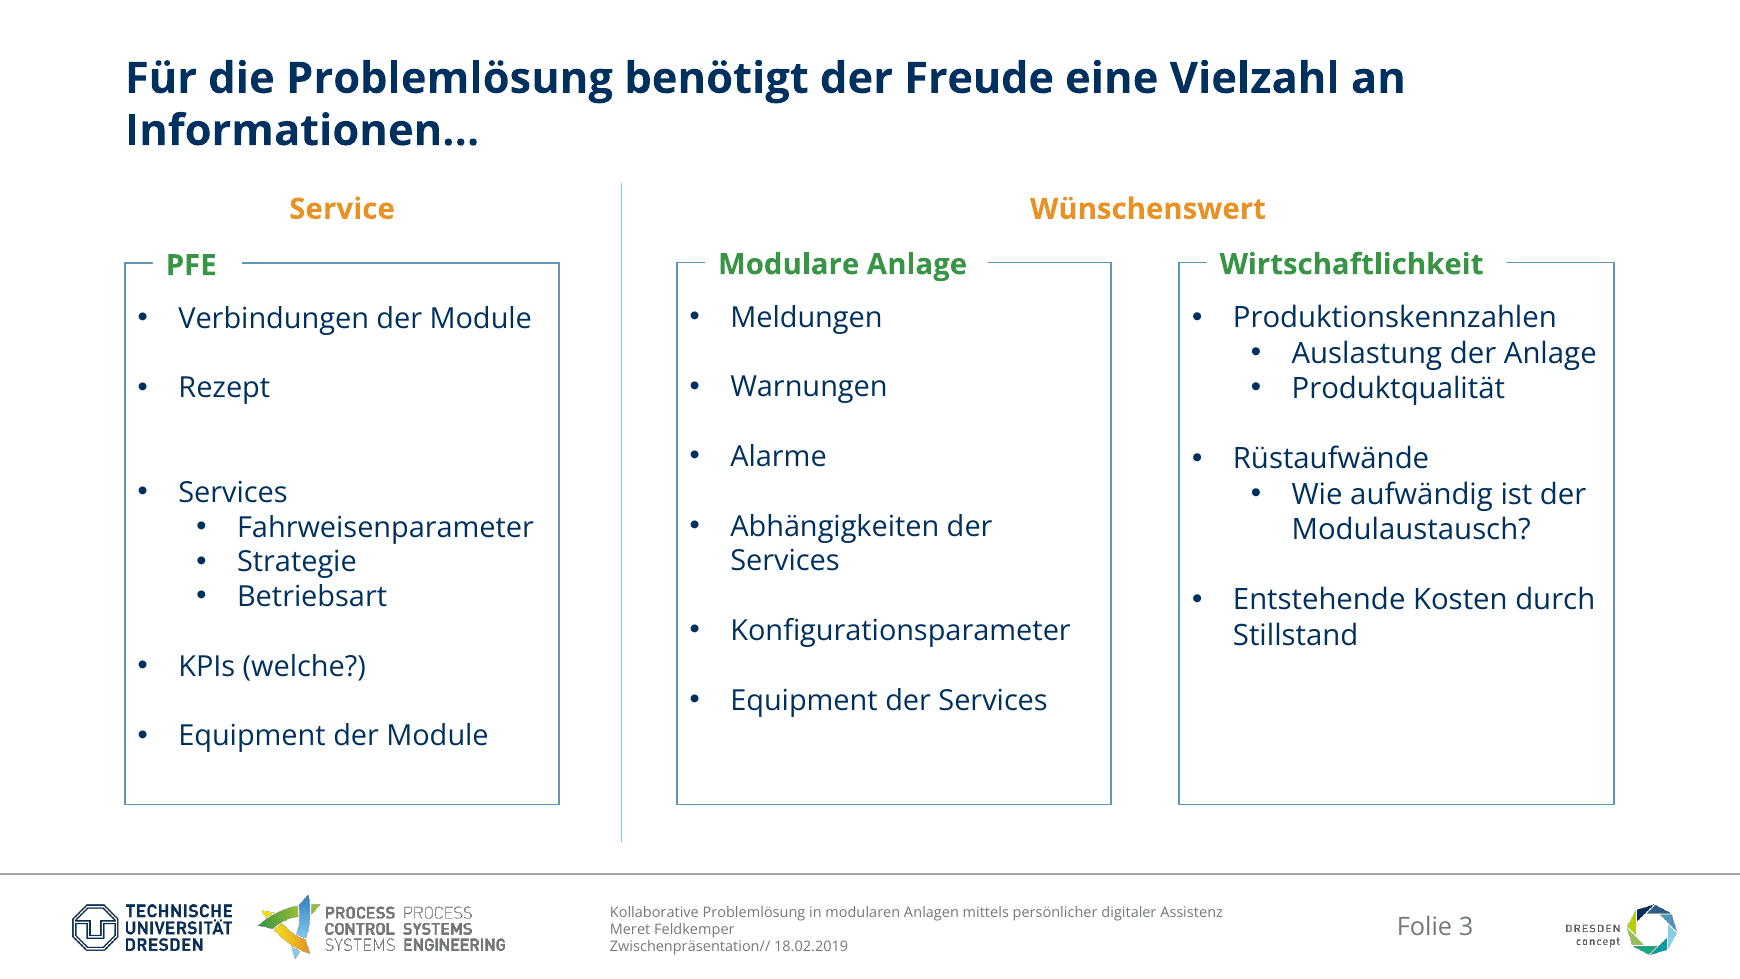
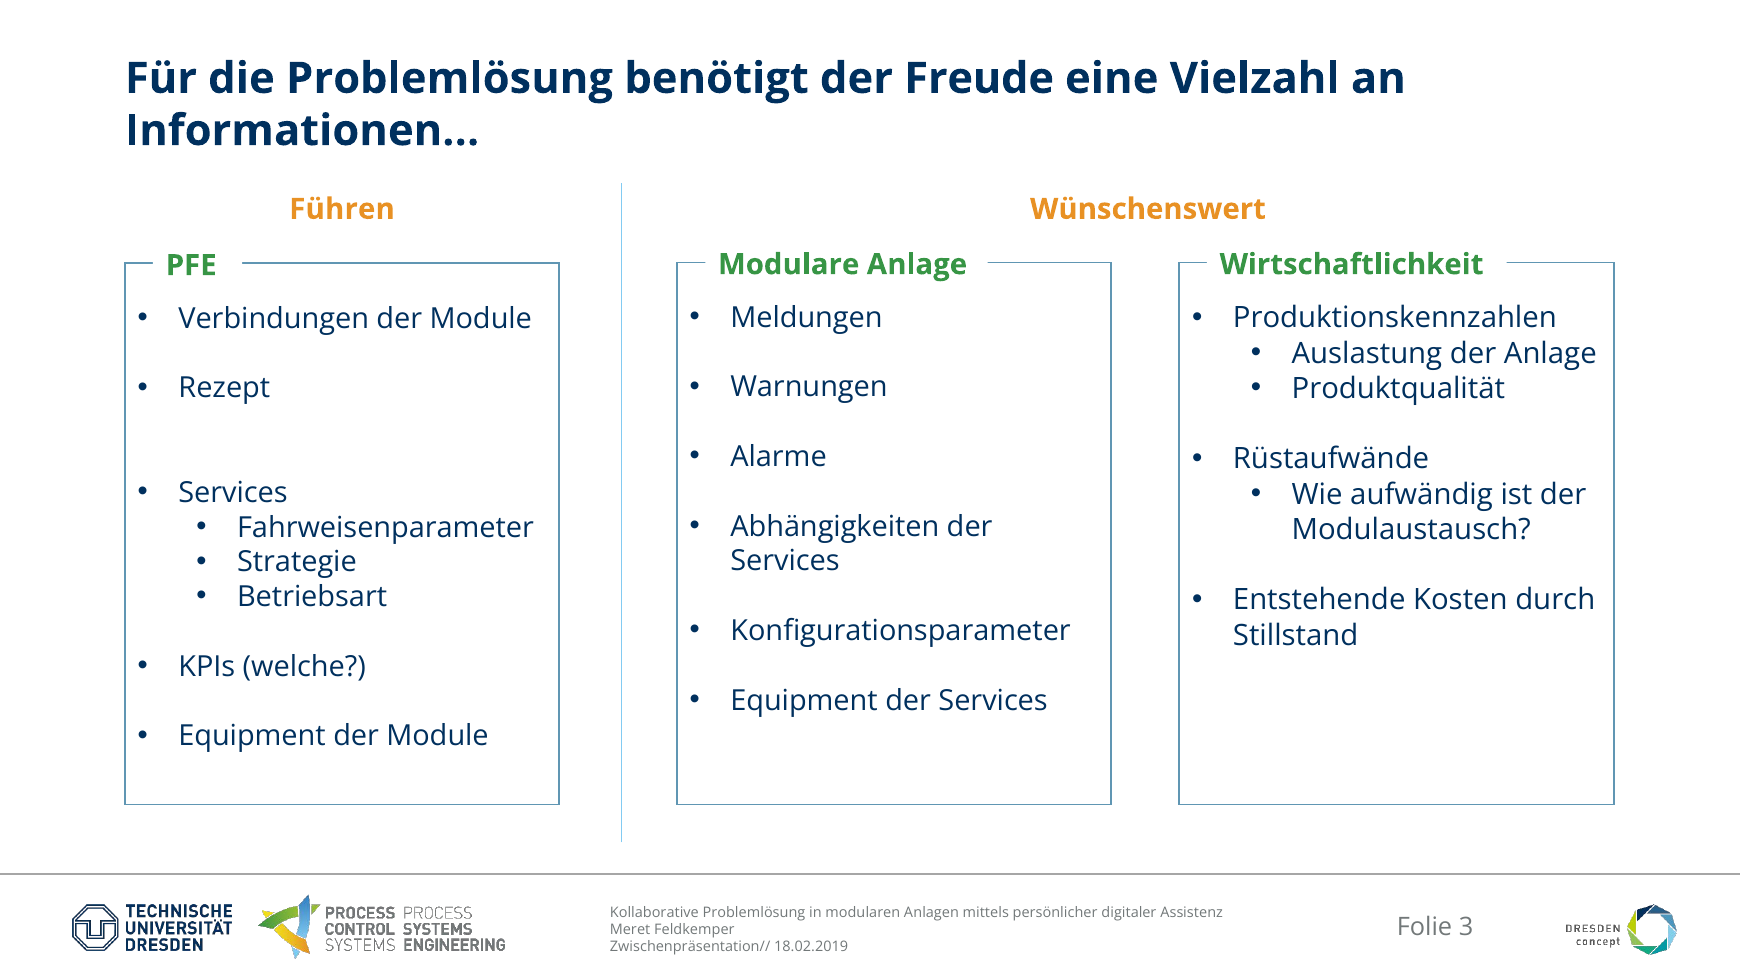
Service: Service -> Führen (342, 209)
